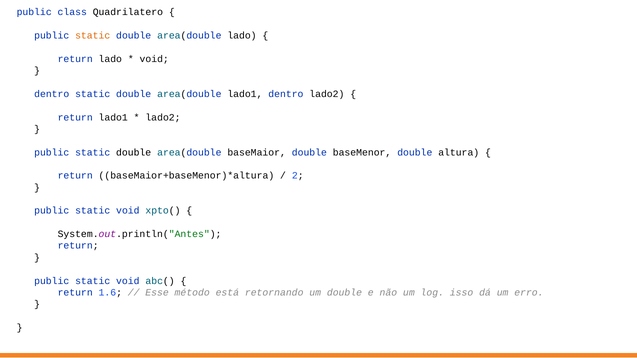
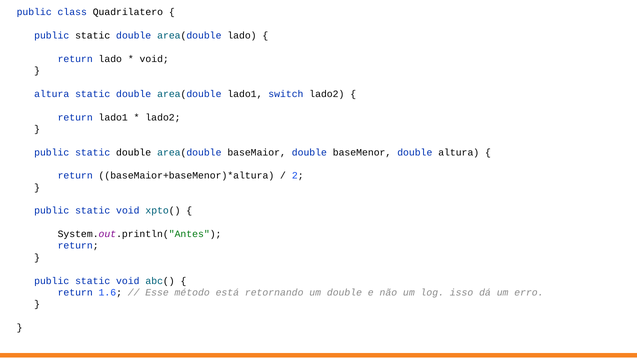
static colour: orange -> black (93, 36)
dentro: dentro -> altura (52, 94)
lado1 dentro: dentro -> switch (286, 94)
